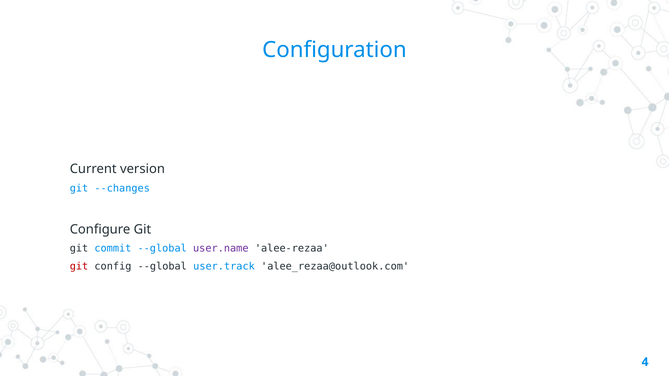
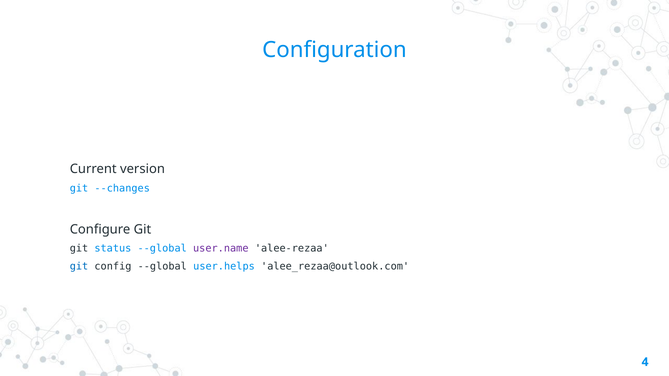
commit: commit -> status (113, 249)
git colour: red -> blue (79, 267)
user.track: user.track -> user.helps (224, 267)
